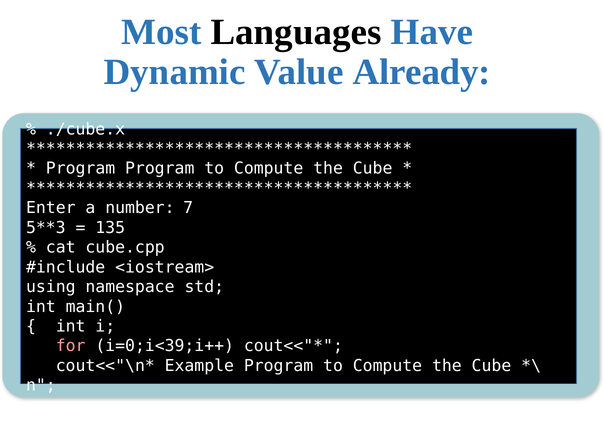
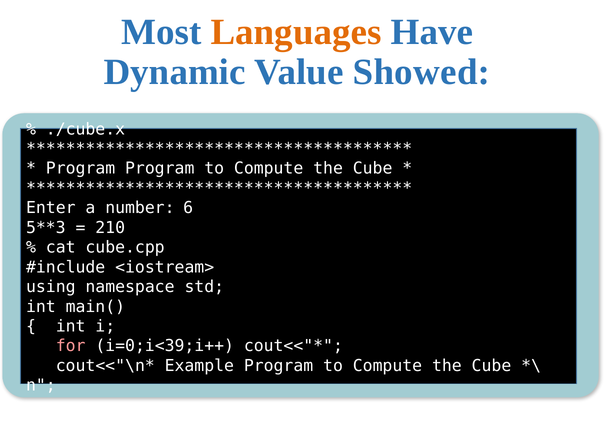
Languages colour: black -> orange (296, 32)
Already: Already -> Showed (421, 72)
7: 7 -> 6 (188, 208)
135: 135 -> 210 (110, 228)
